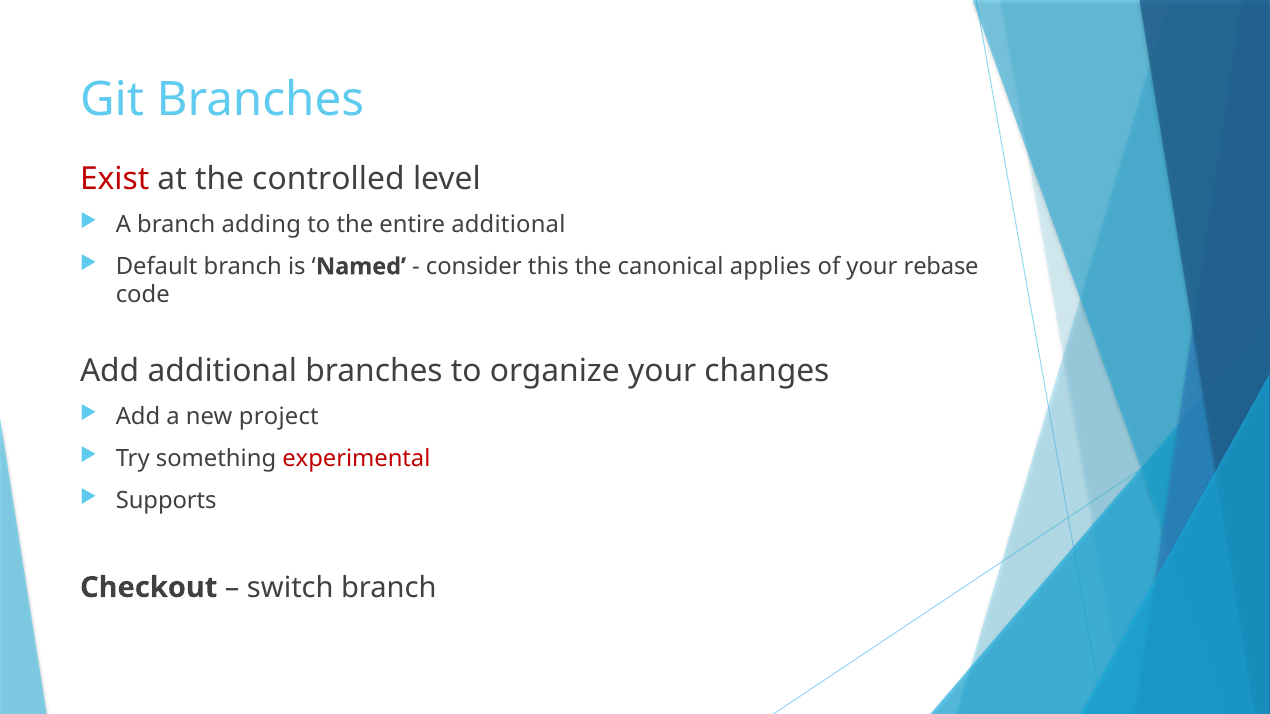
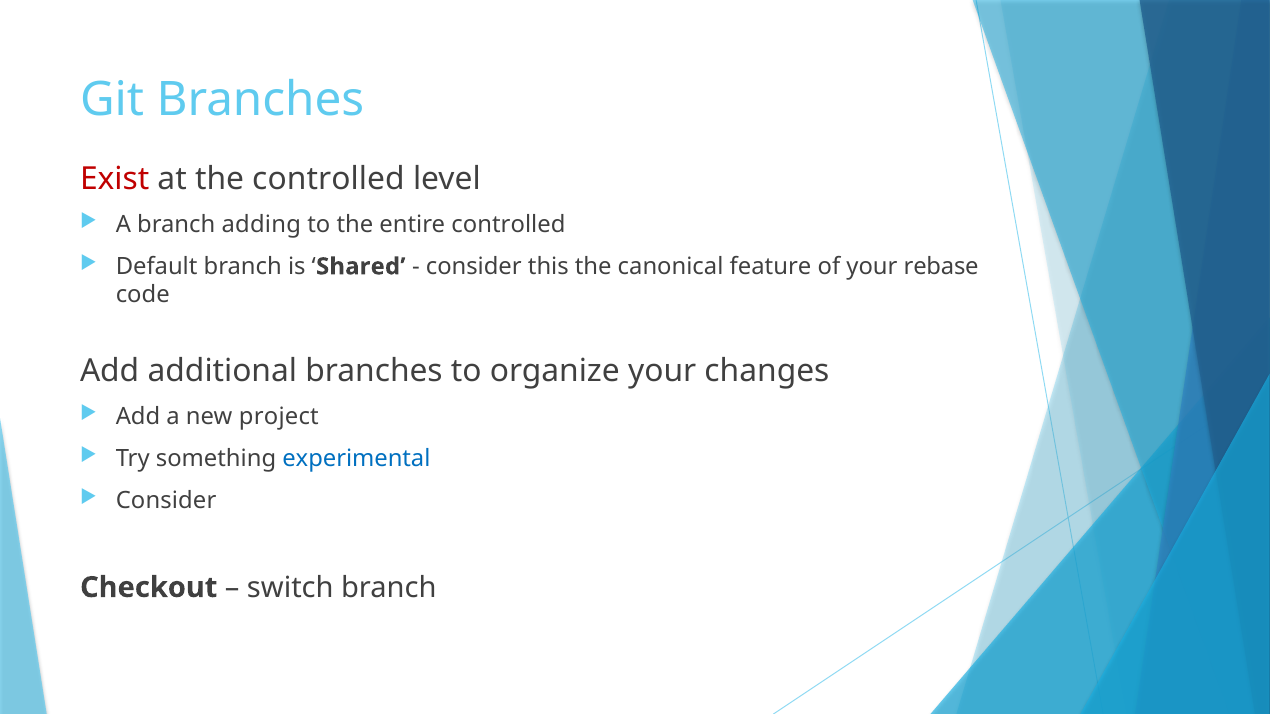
entire additional: additional -> controlled (508, 225)
Named: Named -> Shared (361, 267)
applies: applies -> feature (770, 267)
experimental colour: red -> blue (356, 459)
Supports: Supports -> Consider (166, 501)
